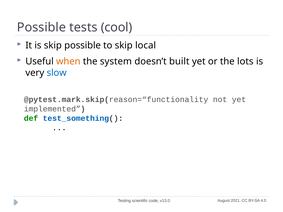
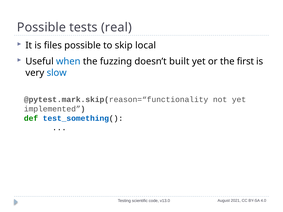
cool: cool -> real (116, 27)
is skip: skip -> files (53, 45)
when colour: orange -> blue (68, 61)
system: system -> fuzzing (116, 61)
lots: lots -> first (245, 61)
